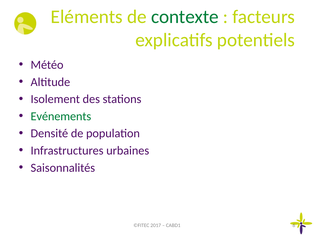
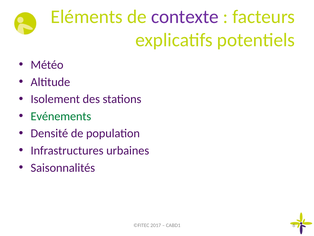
contexte colour: green -> purple (185, 17)
